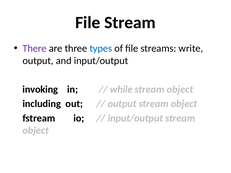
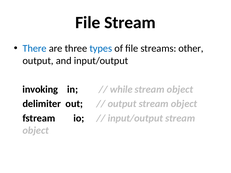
There colour: purple -> blue (35, 48)
write: write -> other (191, 48)
including: including -> delimiter (42, 104)
